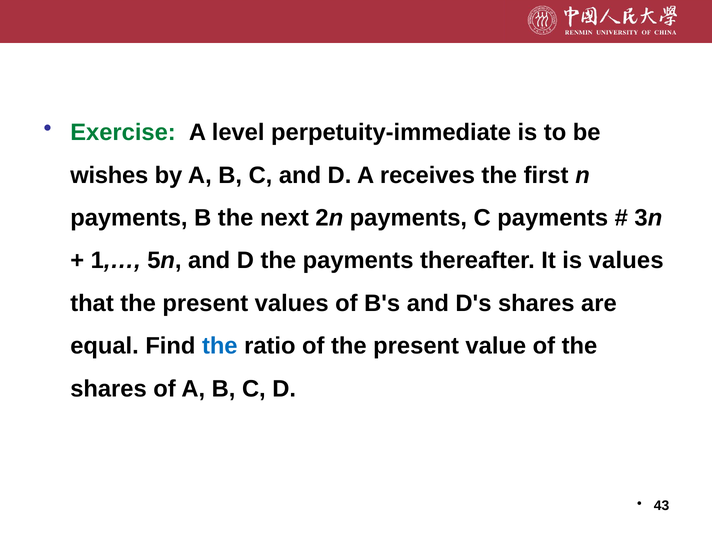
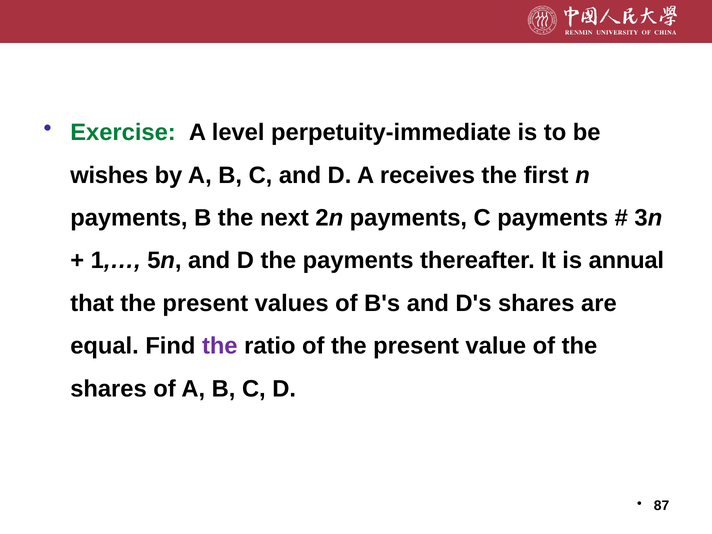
is values: values -> annual (626, 261)
the colour: blue -> purple (220, 346)
43: 43 -> 87 (662, 506)
